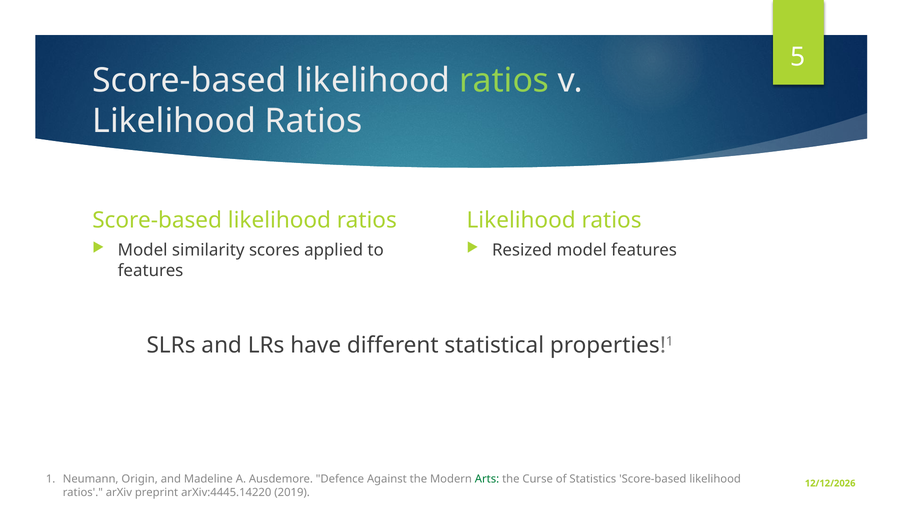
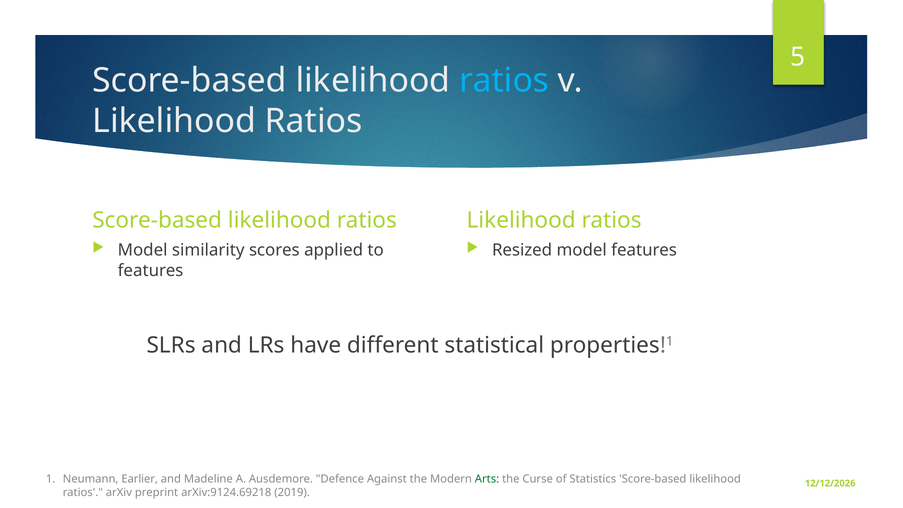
ratios colour: light green -> light blue (504, 80)
Origin: Origin -> Earlier (140, 479)
arXiv:4445.14220: arXiv:4445.14220 -> arXiv:9124.69218 (226, 492)
